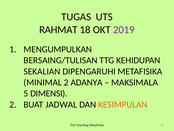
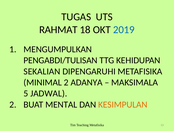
2019 colour: purple -> blue (124, 30)
BERSAING/TULISAN: BERSAING/TULISAN -> PENGABDI/TULISAN (61, 60)
DIMENSI: DIMENSI -> JADWAL (49, 93)
JADWAL: JADWAL -> MENTAL (61, 104)
